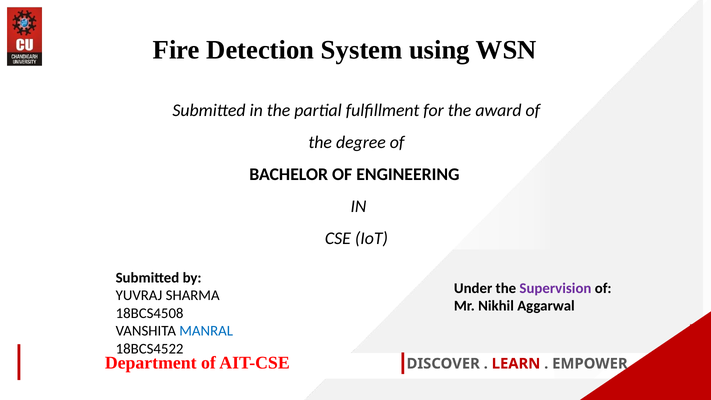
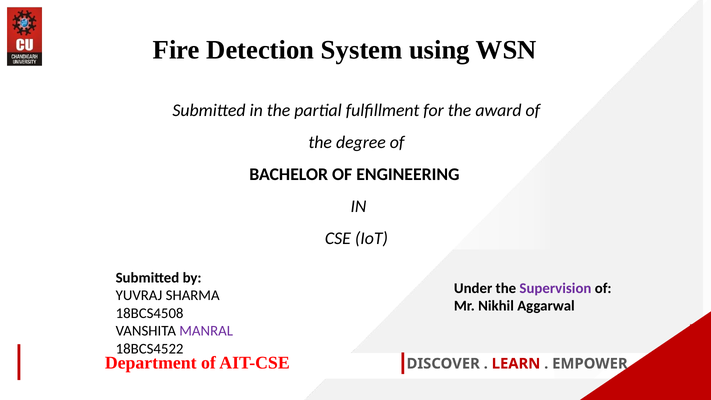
MANRAL colour: blue -> purple (206, 331)
